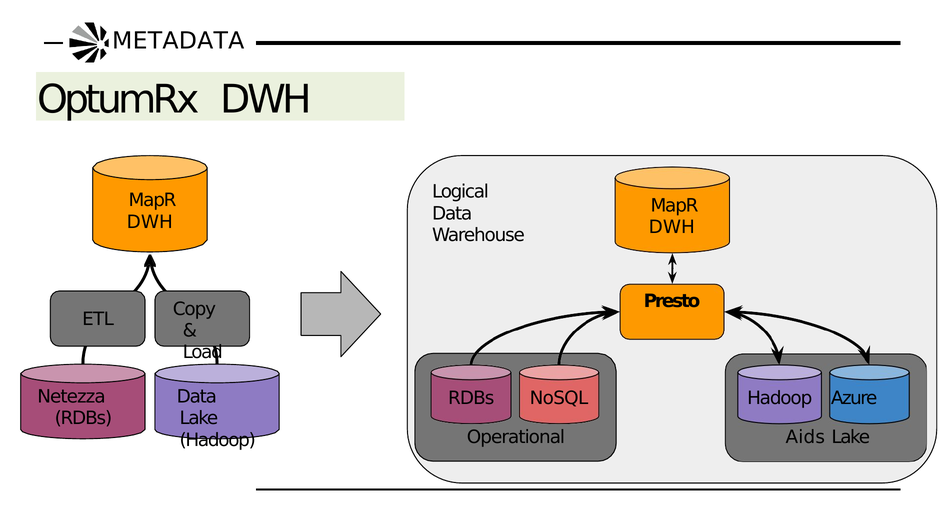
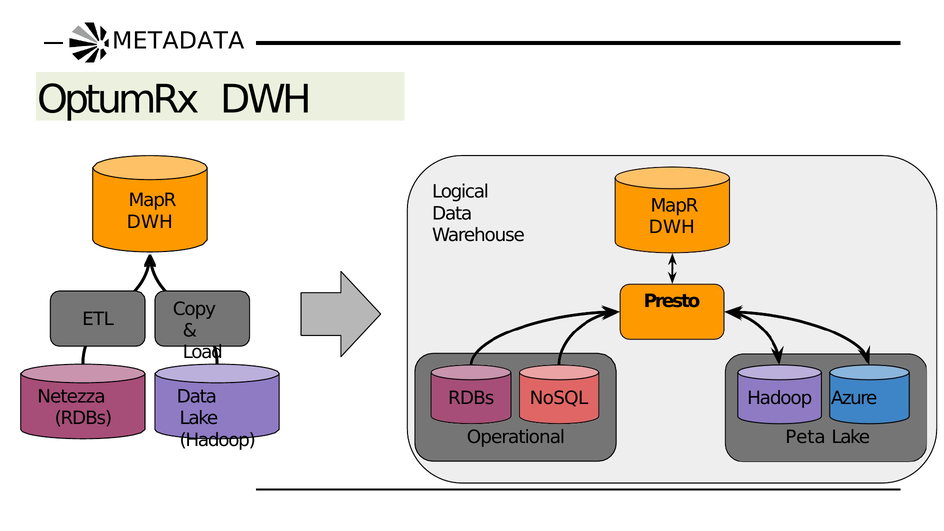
Aids: Aids -> Peta (805, 437)
